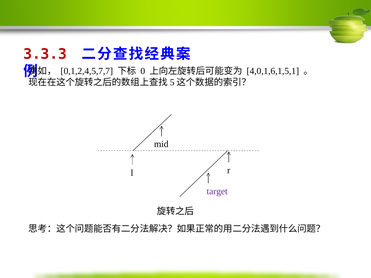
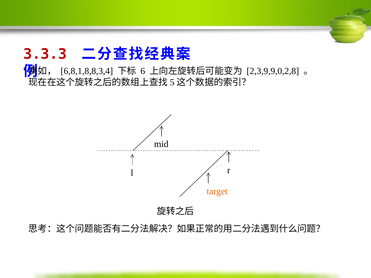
0,1,2,4,5,7,7: 0,1,2,4,5,7,7 -> 6,8,1,8,8,3,4 (87, 71)
0: 0 -> 6 (143, 71)
4,0,1,6,1,5,1: 4,0,1,6,1,5,1 -> 2,3,9,9,0,2,8 (273, 71)
target colour: purple -> orange (217, 192)
